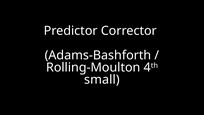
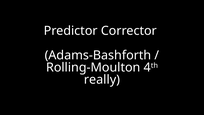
small: small -> really (102, 79)
